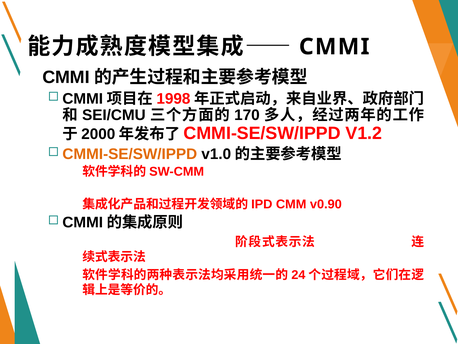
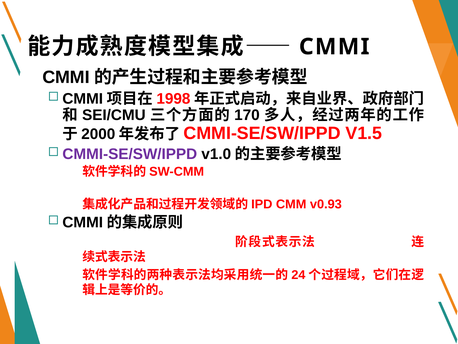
V1.2: V1.2 -> V1.5 (364, 133)
CMMI-SE/SW/IPPD colour: orange -> purple (130, 154)
v0.90: v0.90 -> v0.93 (326, 204)
